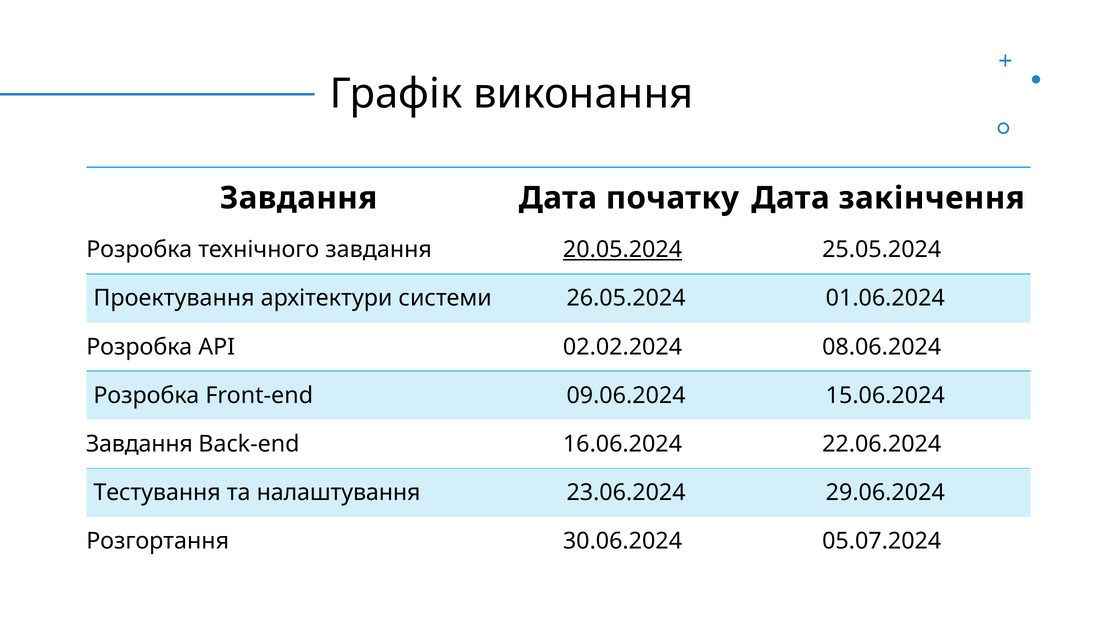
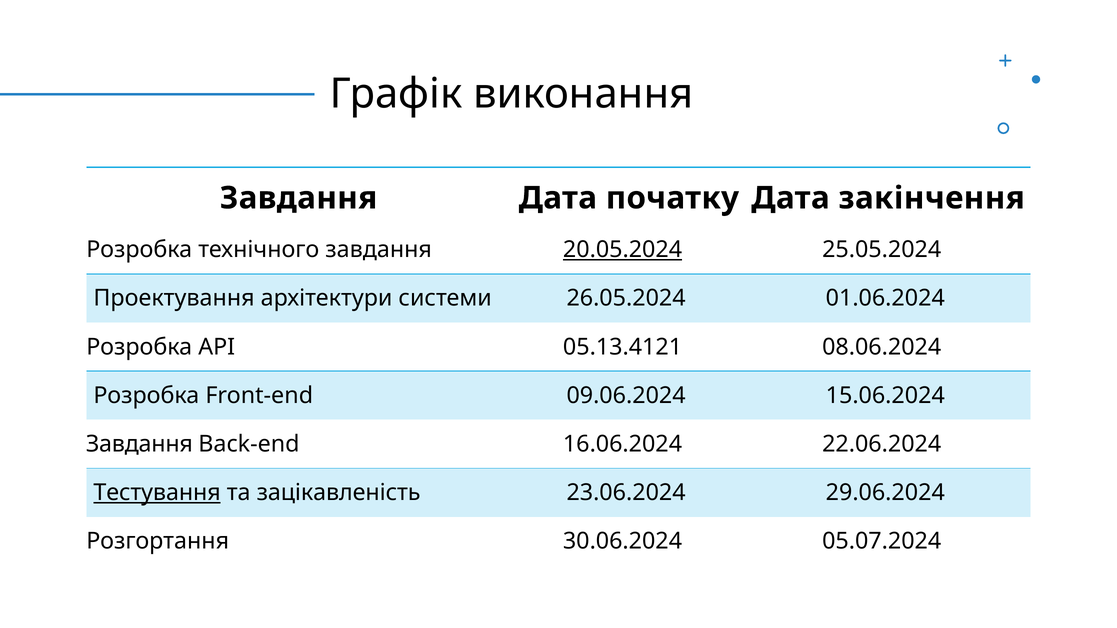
02.02.2024: 02.02.2024 -> 05.13.4121 (623, 347)
Тестування underline: none -> present (157, 493)
налаштування: налаштування -> зацікавленість (339, 493)
